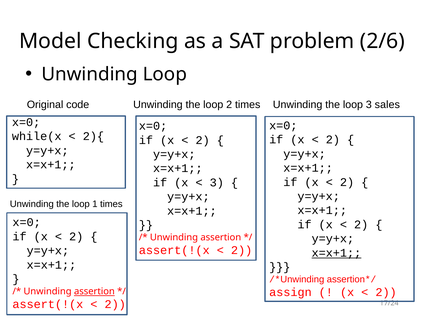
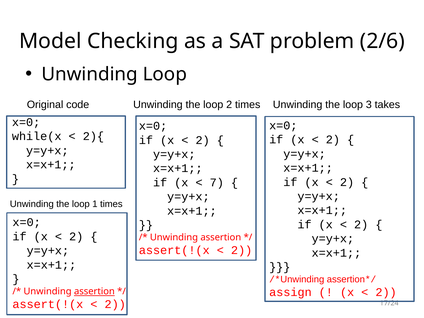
sales: sales -> takes (387, 105)
3: 3 -> 7 (217, 183)
x=x+1 underline: present -> none (336, 253)
